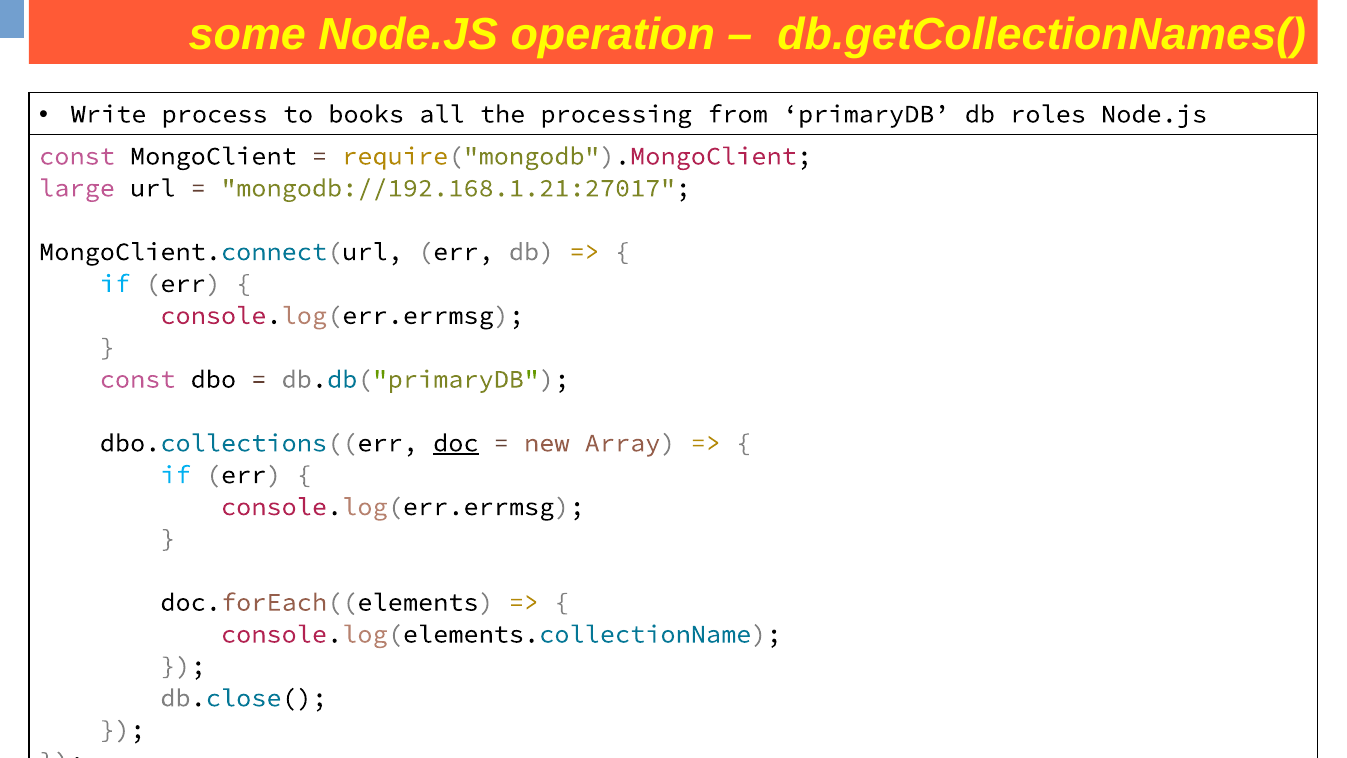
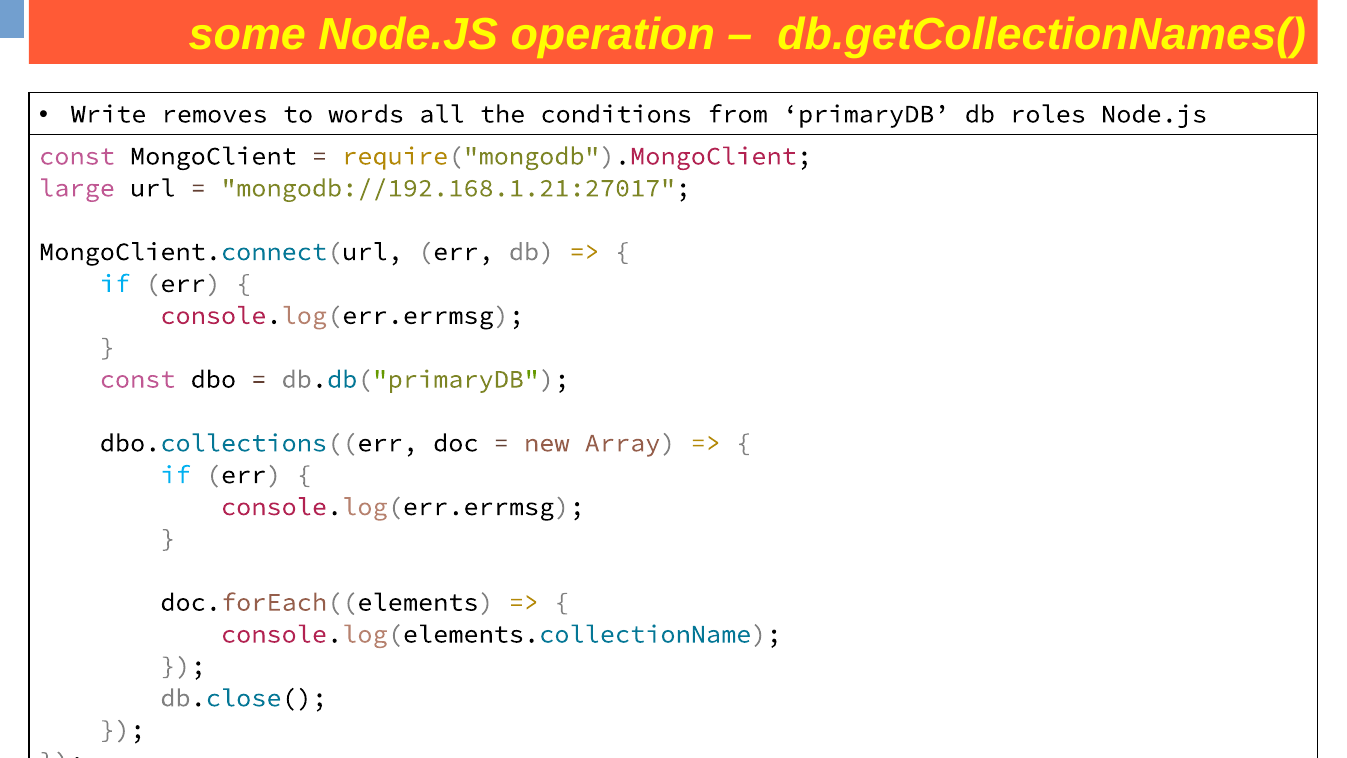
process: process -> removes (215, 114)
books: books -> words (366, 114)
processing: processing -> conditions (616, 114)
doc underline: present -> none (456, 443)
